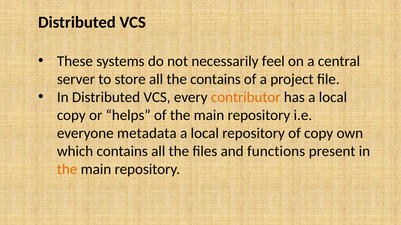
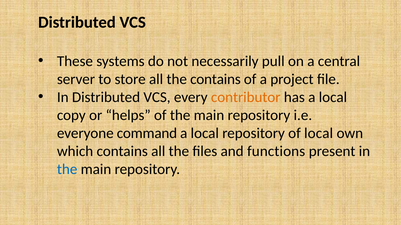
feel: feel -> pull (273, 61)
metadata: metadata -> command (147, 133)
of copy: copy -> local (319, 133)
the colour: orange -> blue (67, 170)
